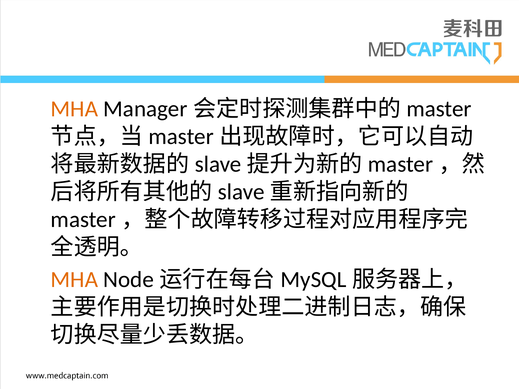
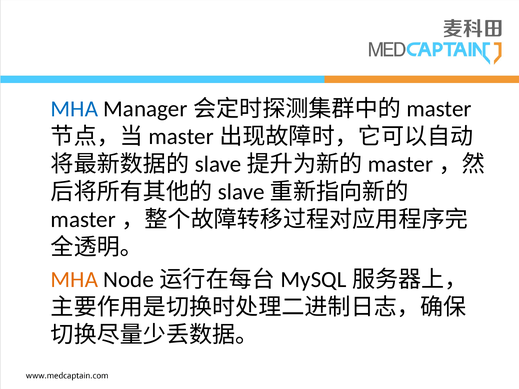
MHA colour: orange -> blue (74, 109)
